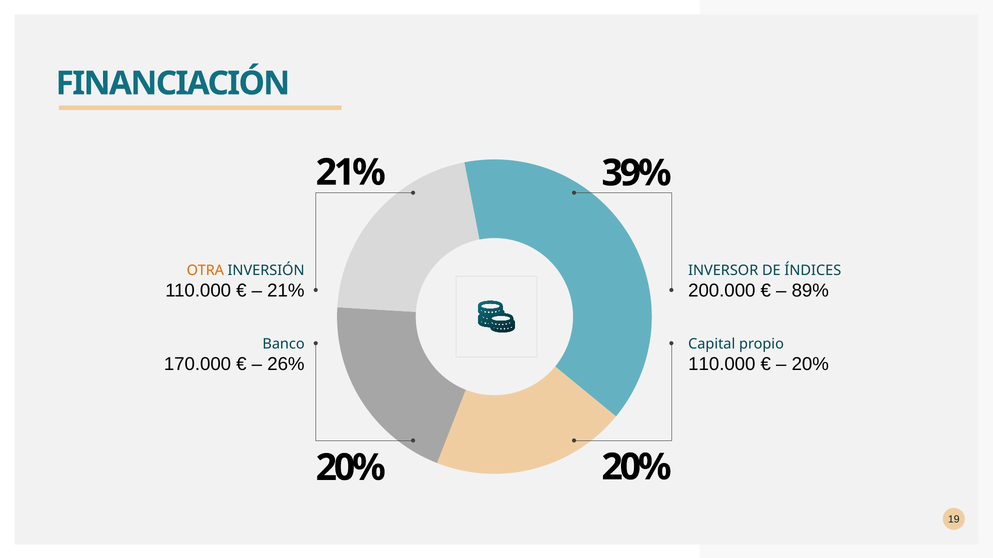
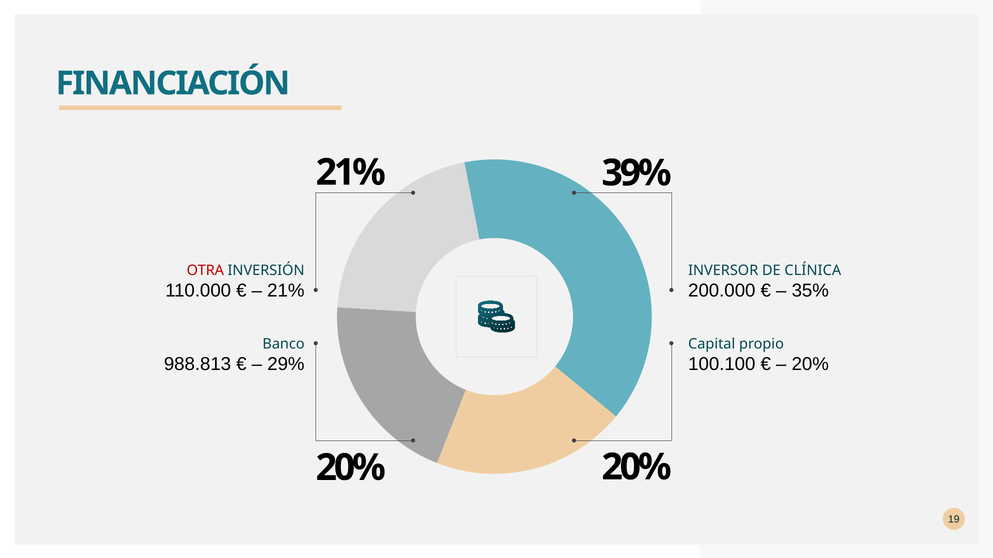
OTRA colour: orange -> red (205, 271)
ÍNDICES: ÍNDICES -> CLÍNICA (813, 271)
89%: 89% -> 35% (810, 291)
170.000: 170.000 -> 988.813 (197, 364)
26%: 26% -> 29% (286, 364)
110.000: 110.000 -> 100.100 (722, 364)
